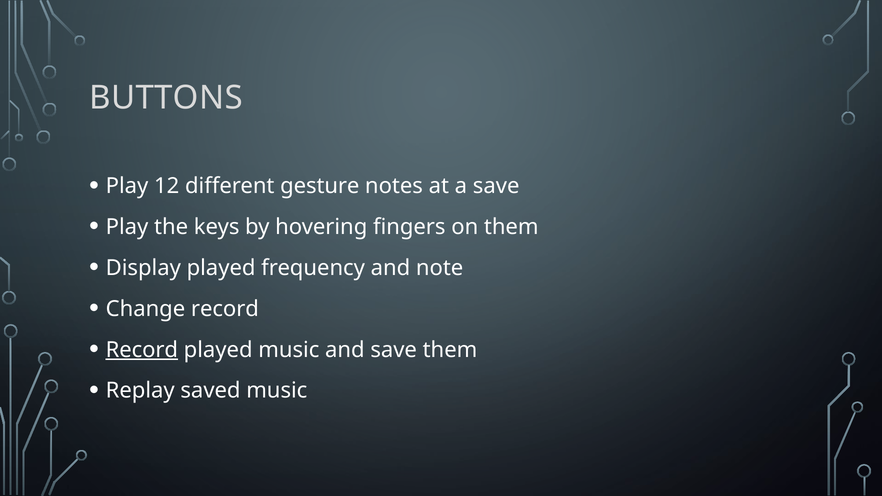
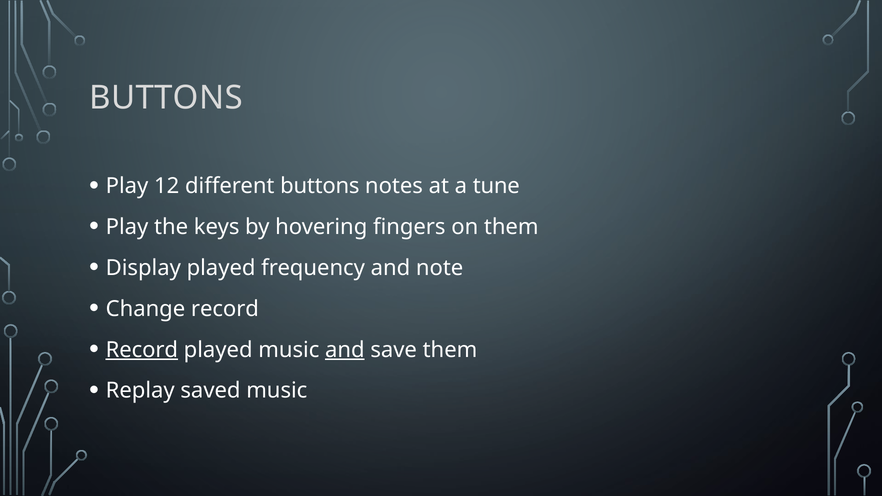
different gesture: gesture -> buttons (320, 186)
a save: save -> tune (496, 186)
and underline: none -> present (345, 350)
